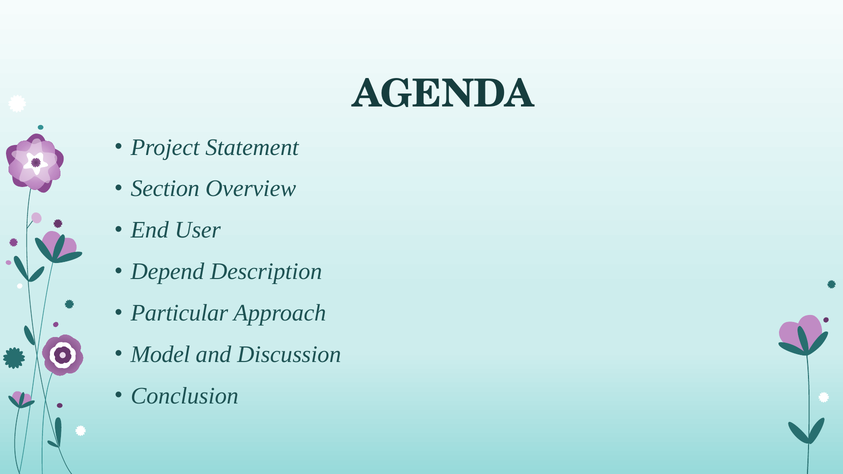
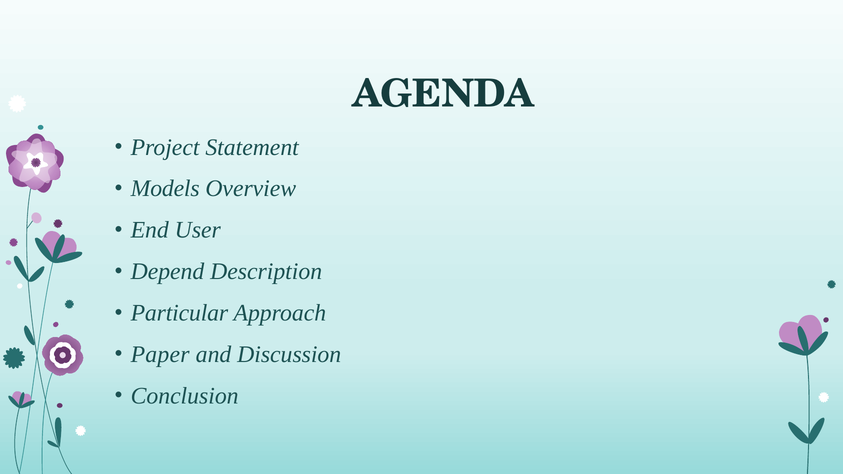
Section: Section -> Models (165, 189)
Model: Model -> Paper (160, 354)
